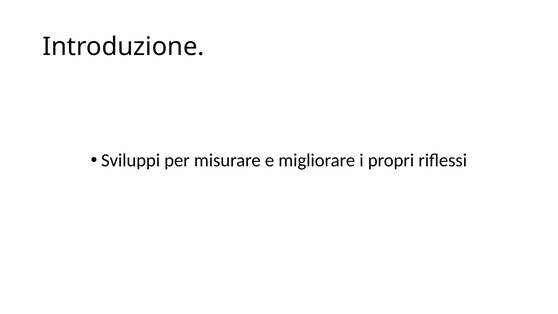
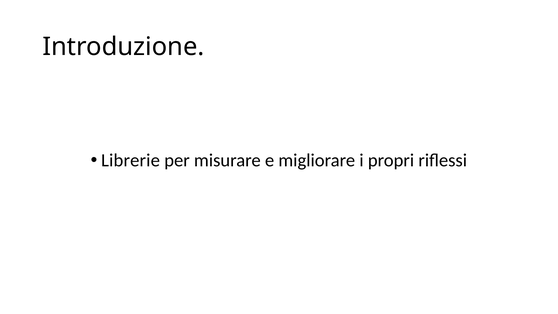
Sviluppi: Sviluppi -> Librerie (131, 160)
